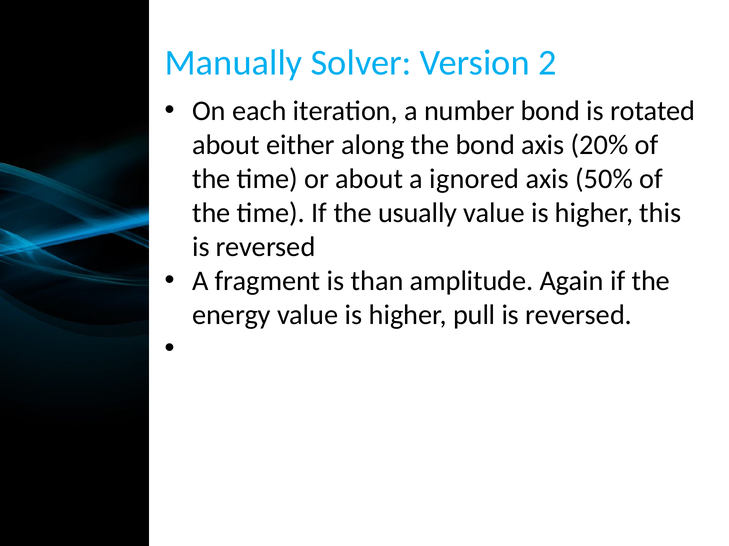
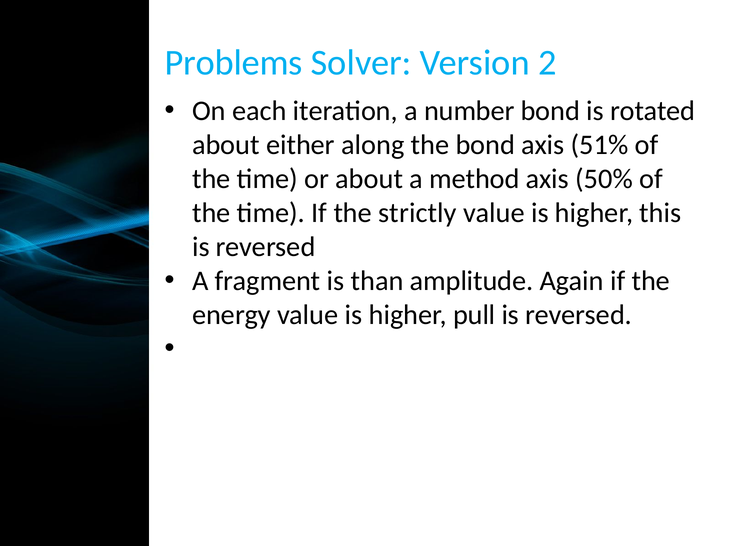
Manually: Manually -> Problems (234, 63)
20%: 20% -> 51% (600, 145)
ignored: ignored -> method (474, 179)
usually: usually -> strictly (418, 213)
